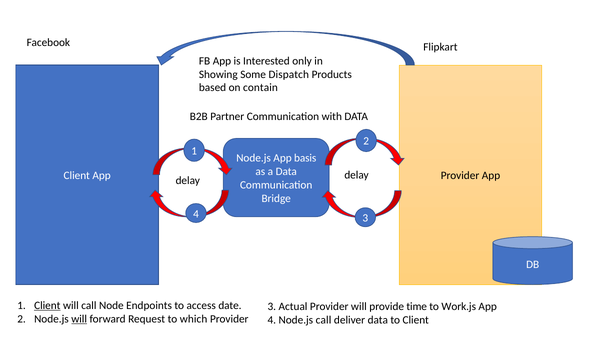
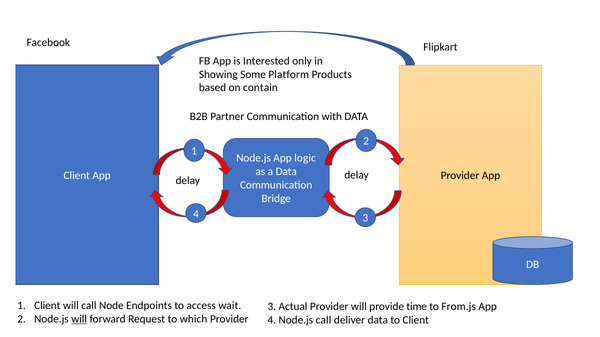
Dispatch: Dispatch -> Platform (289, 74)
basis: basis -> logic (305, 158)
Client underline: present -> none (47, 306)
date: date -> wait (230, 306)
Work.js: Work.js -> From.js (459, 307)
